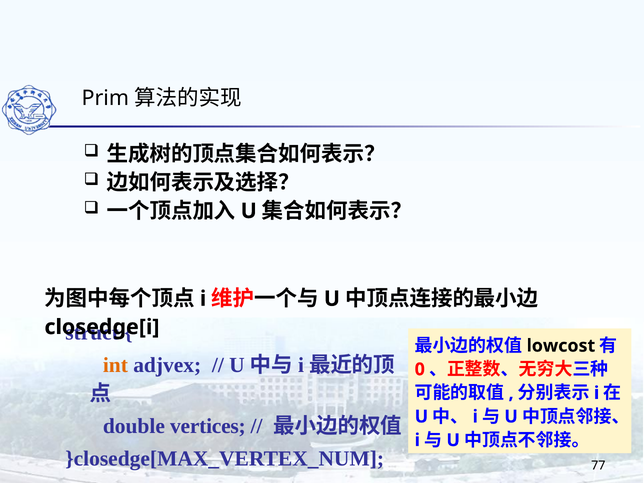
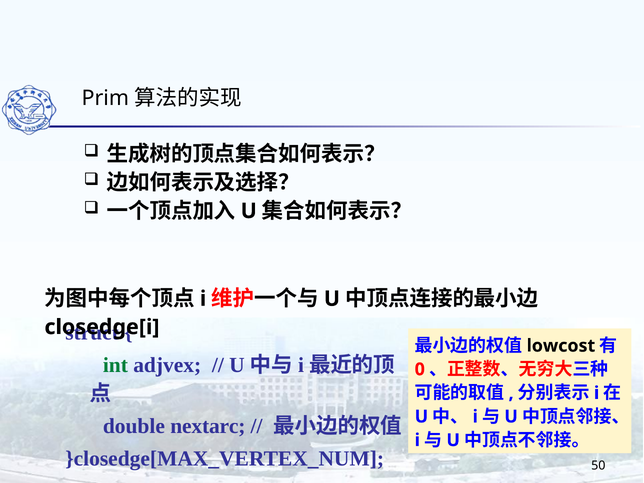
int colour: orange -> green (115, 365)
vertices: vertices -> nextarc (208, 426)
77: 77 -> 50 (598, 466)
